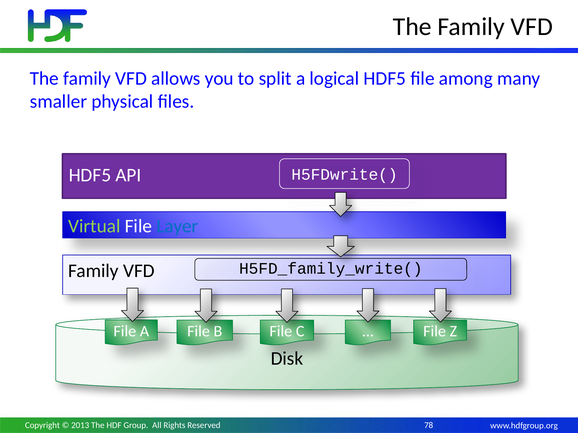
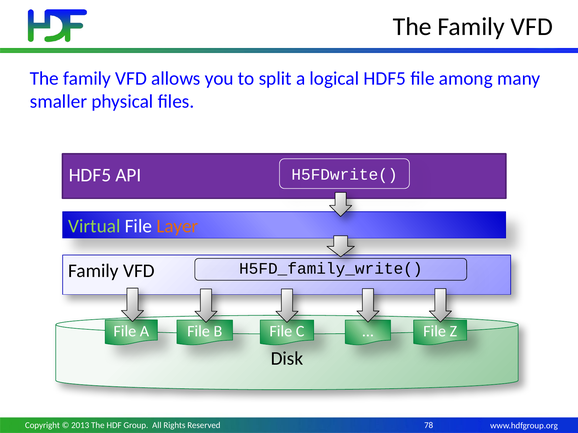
Layer colour: blue -> orange (177, 227)
